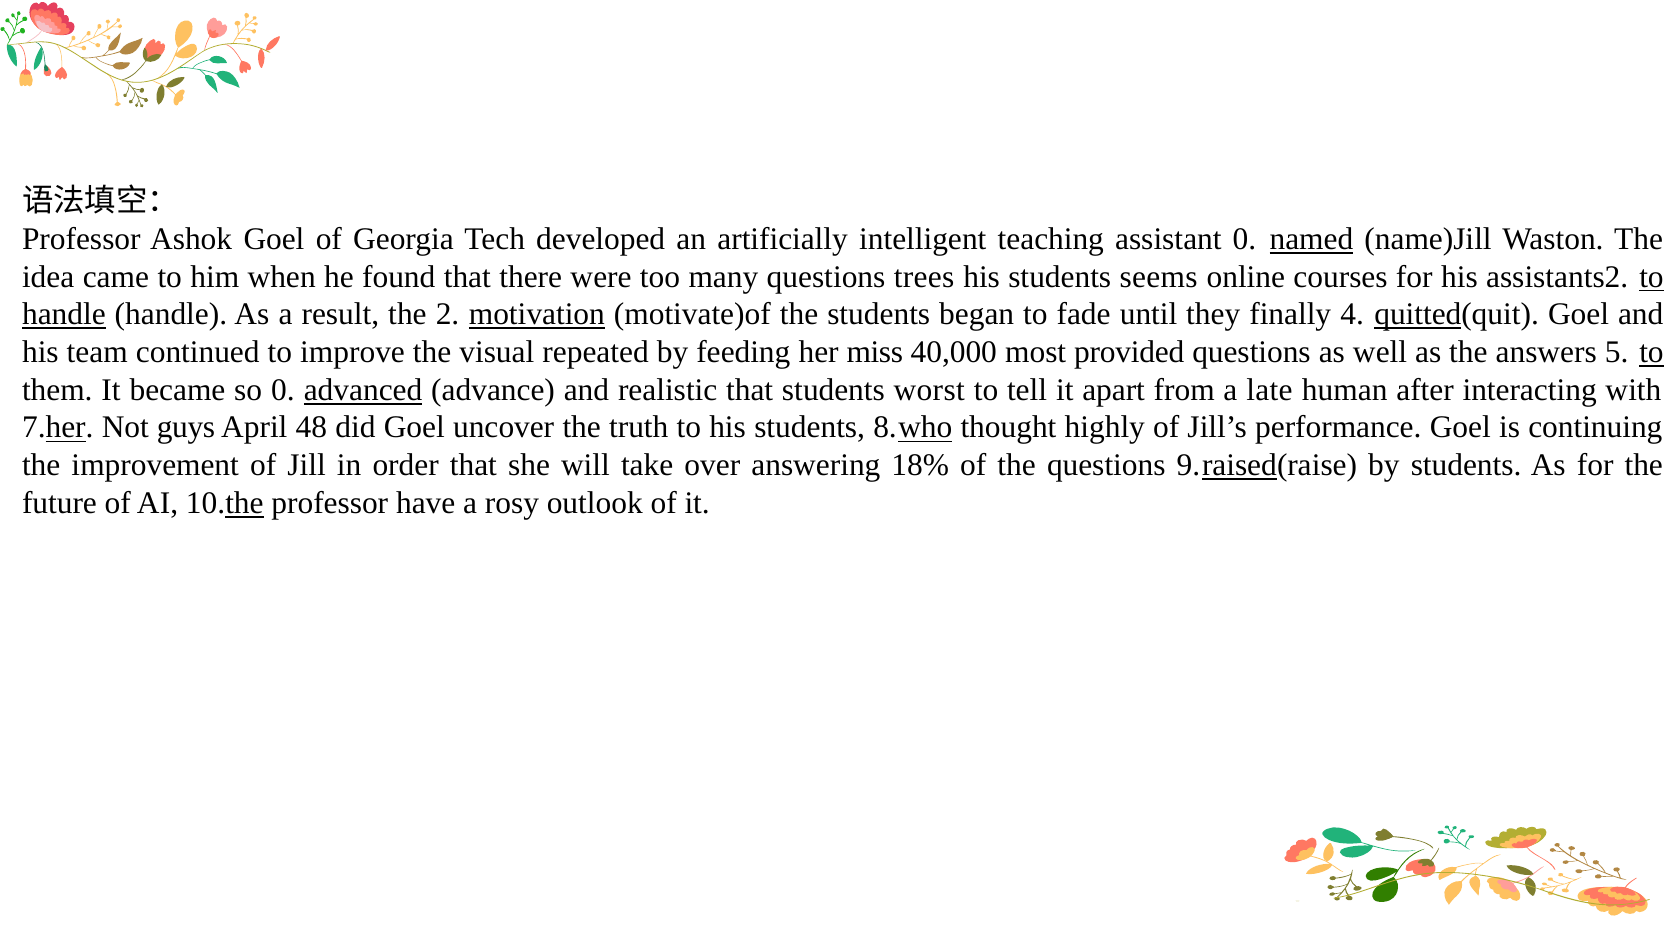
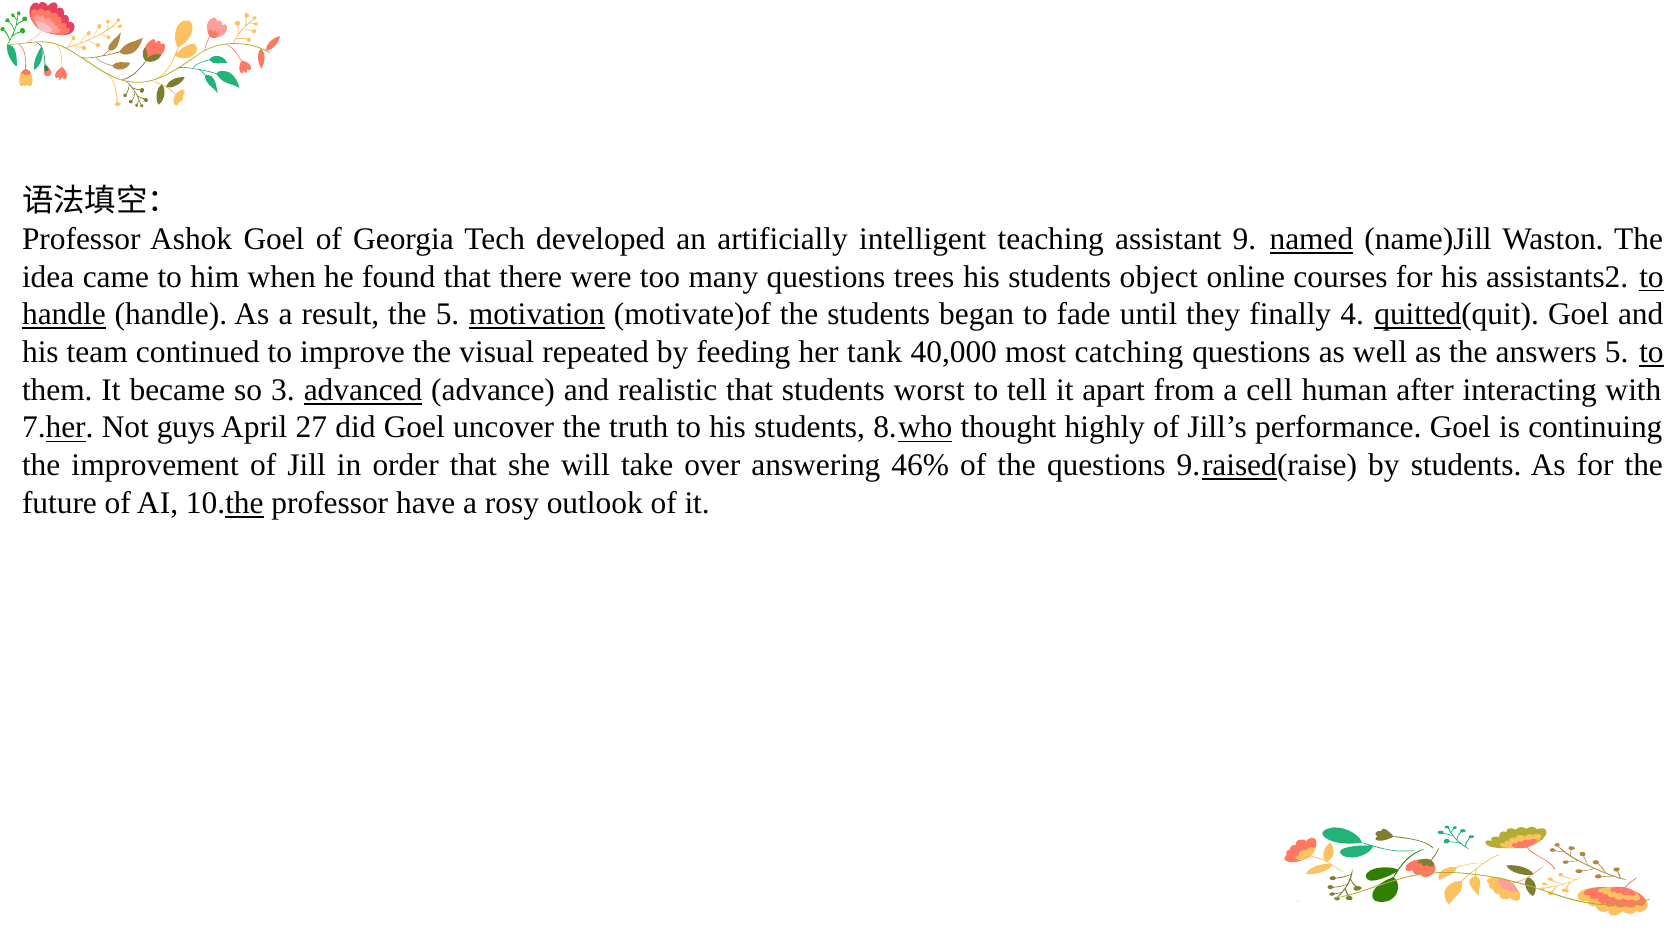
assistant 0: 0 -> 9 (1244, 239)
seems: seems -> object (1159, 277)
the 2: 2 -> 5 (448, 314)
miss: miss -> tank (875, 352)
provided: provided -> catching (1129, 352)
so 0: 0 -> 3 (283, 390)
late: late -> cell (1270, 390)
48: 48 -> 27 (311, 427)
18%: 18% -> 46% (920, 465)
